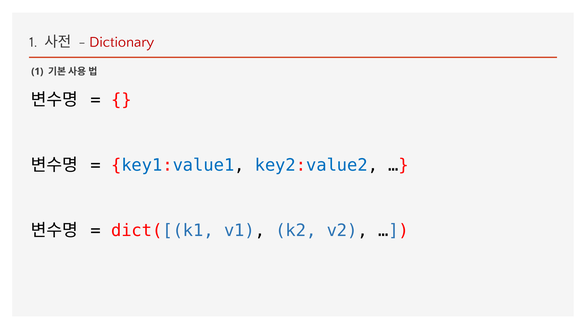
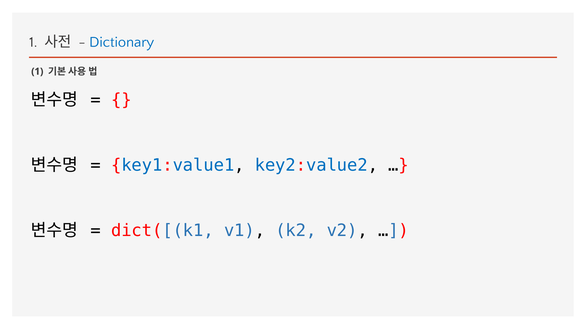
Dictionary colour: red -> blue (122, 42)
